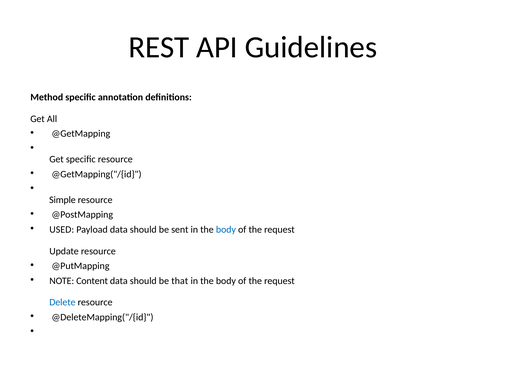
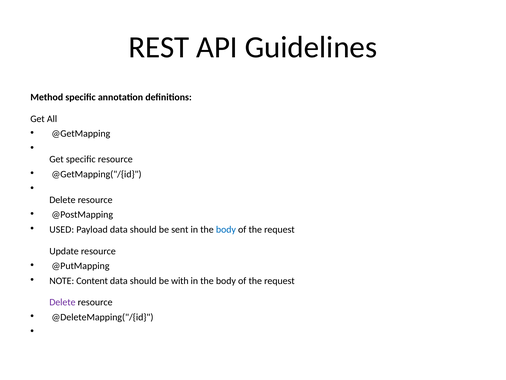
Simple: Simple -> Delete (62, 200)
that: that -> with (180, 280)
Delete colour: blue -> purple (62, 302)
